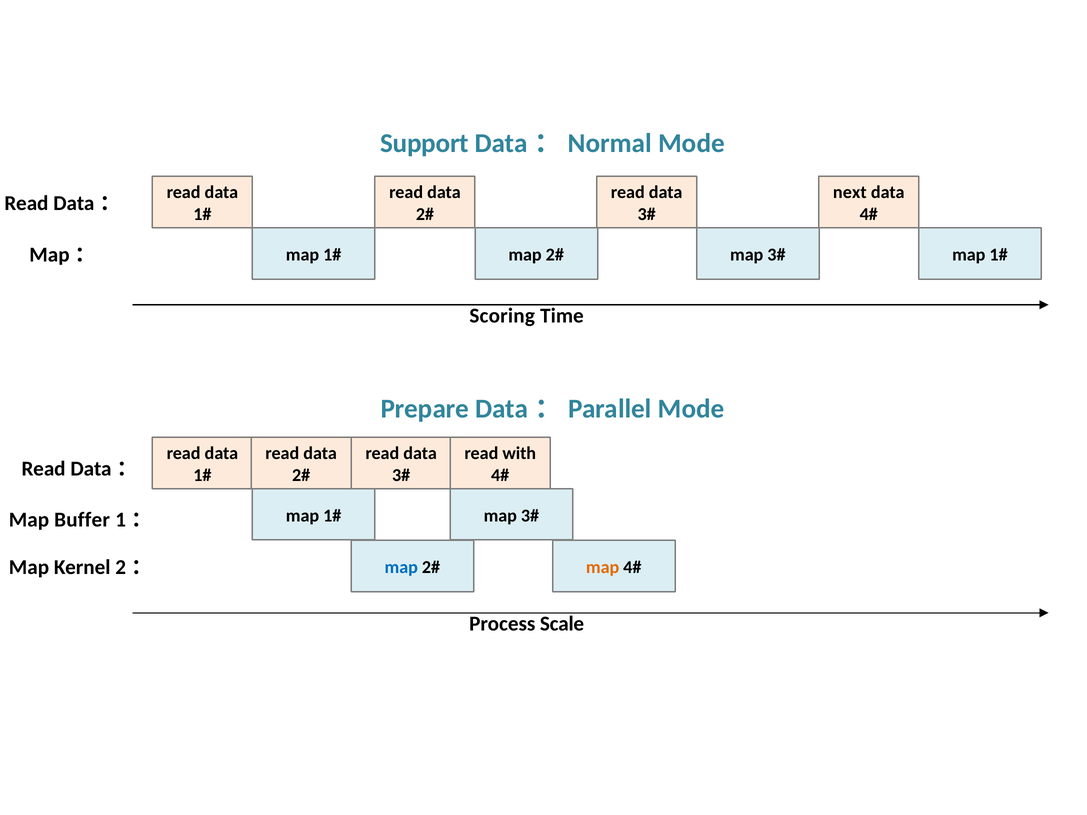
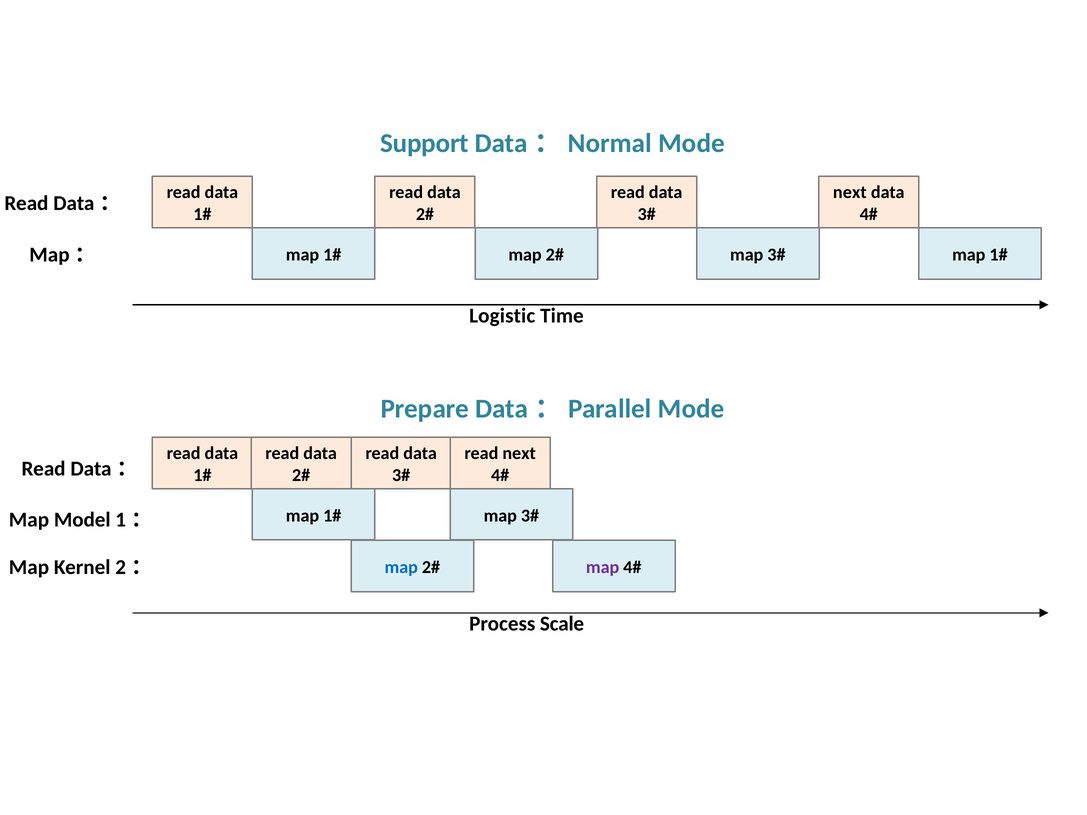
Scoring: Scoring -> Logistic (502, 316)
read with: with -> next (519, 454)
Buffer: Buffer -> Model (82, 520)
map colour: orange -> purple (603, 567)
